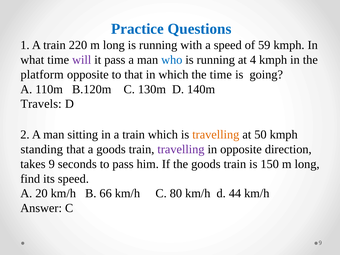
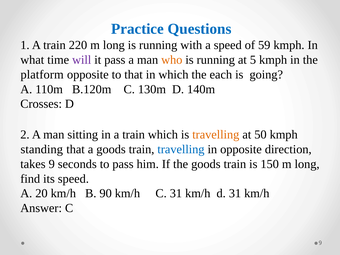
who colour: blue -> orange (172, 60)
4: 4 -> 5 (253, 60)
the time: time -> each (221, 74)
Travels: Travels -> Crosses (41, 104)
travelling colour: purple -> blue (181, 149)
66: 66 -> 90 (106, 193)
C 80: 80 -> 31 (176, 193)
d 44: 44 -> 31 (235, 193)
